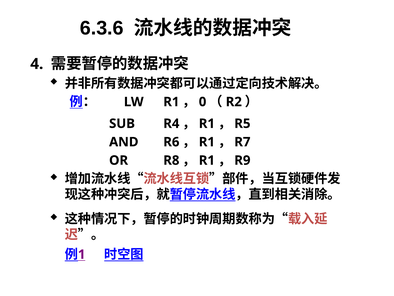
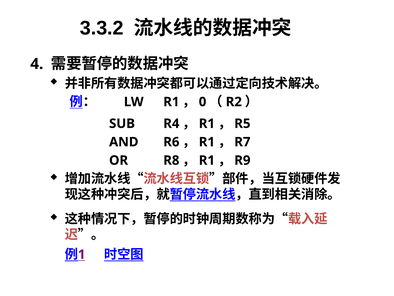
6.3.6: 6.3.6 -> 3.3.2 (102, 28)
